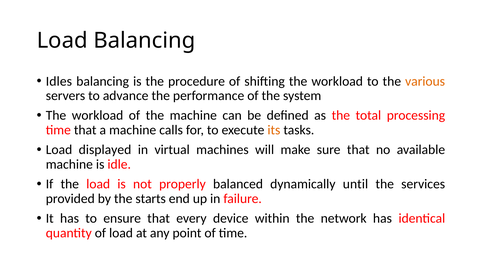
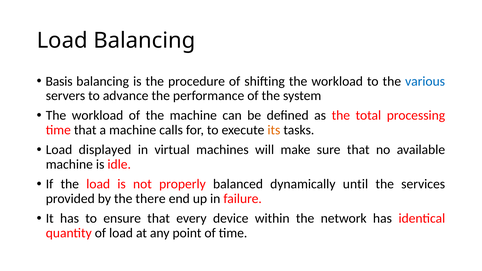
Idles: Idles -> Basis (59, 81)
various colour: orange -> blue (425, 81)
starts: starts -> there (151, 199)
